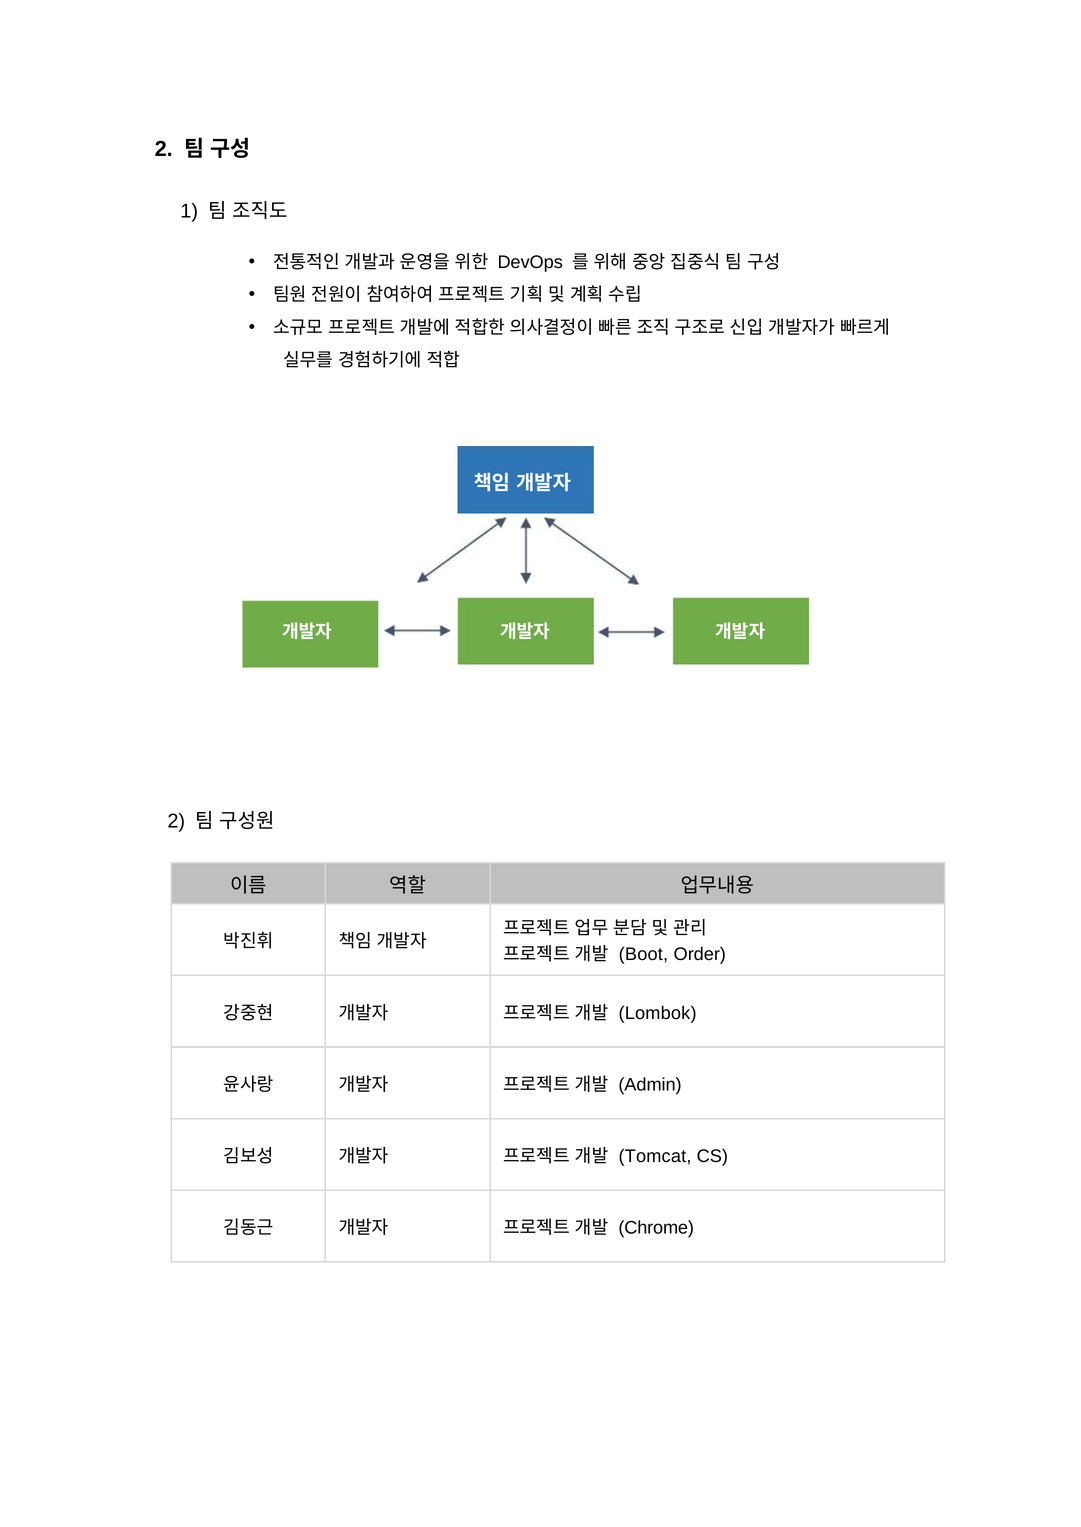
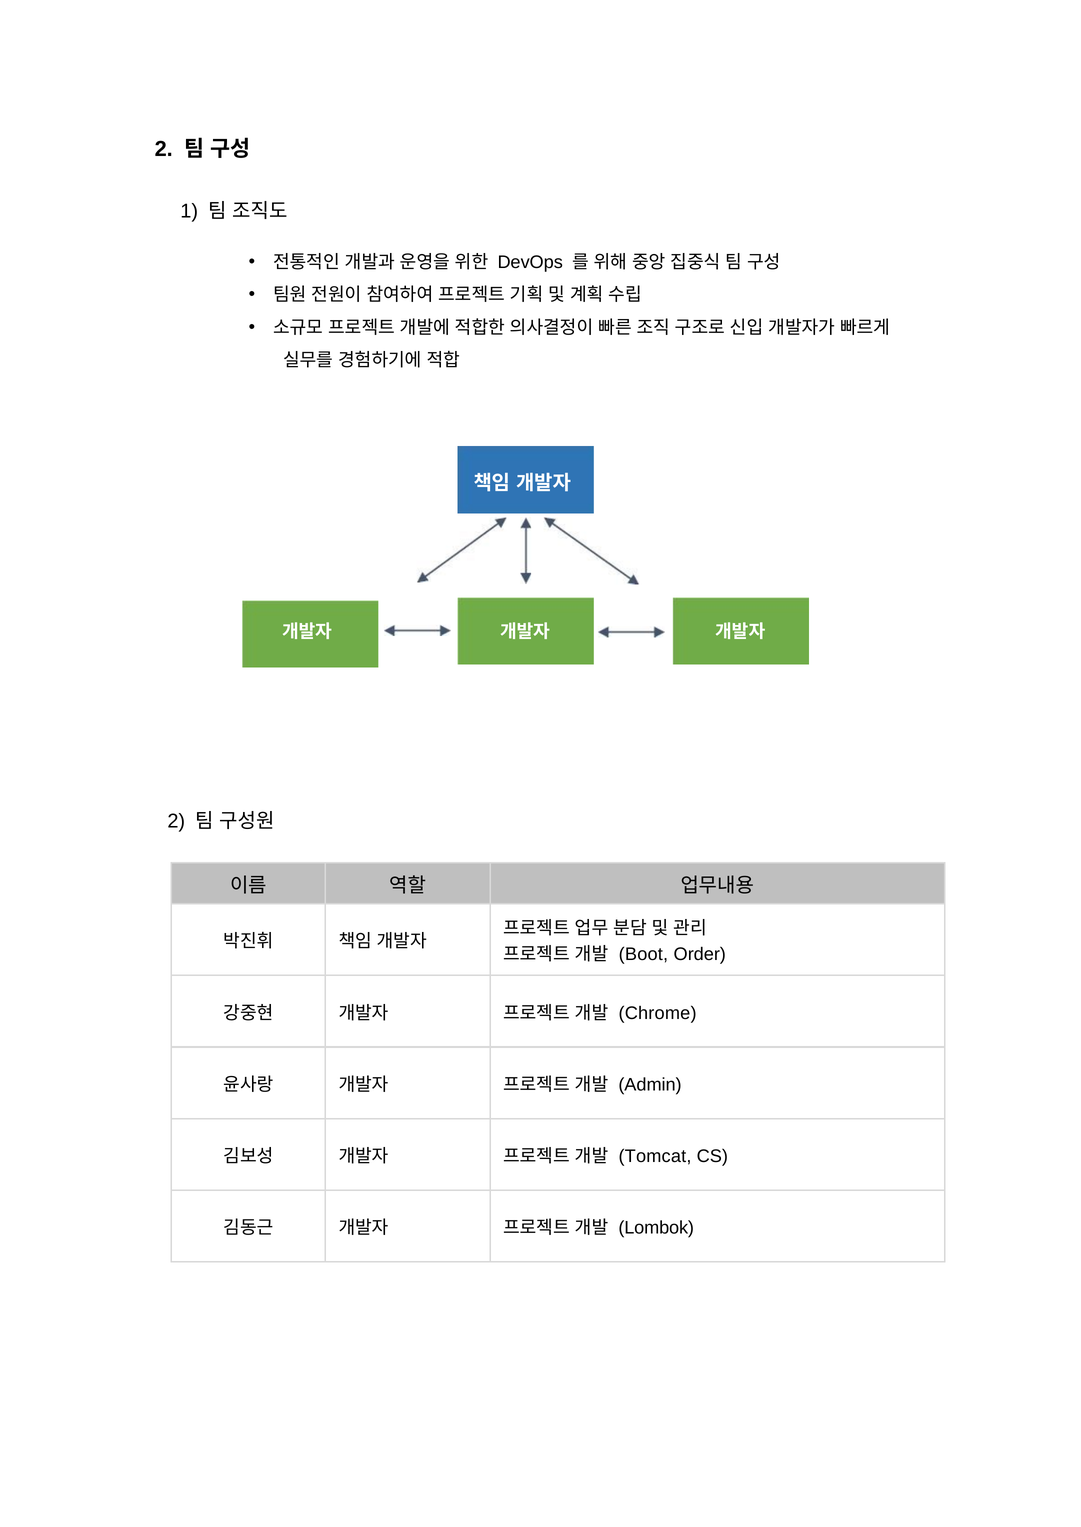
Lombok: Lombok -> Chrome (658, 1014)
Chrome: Chrome -> Lombok (656, 1229)
